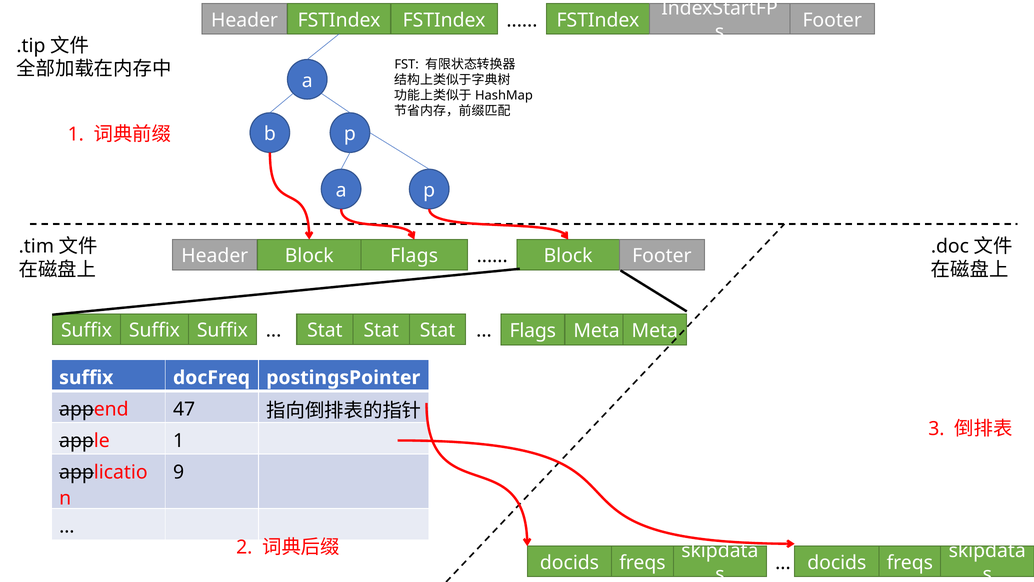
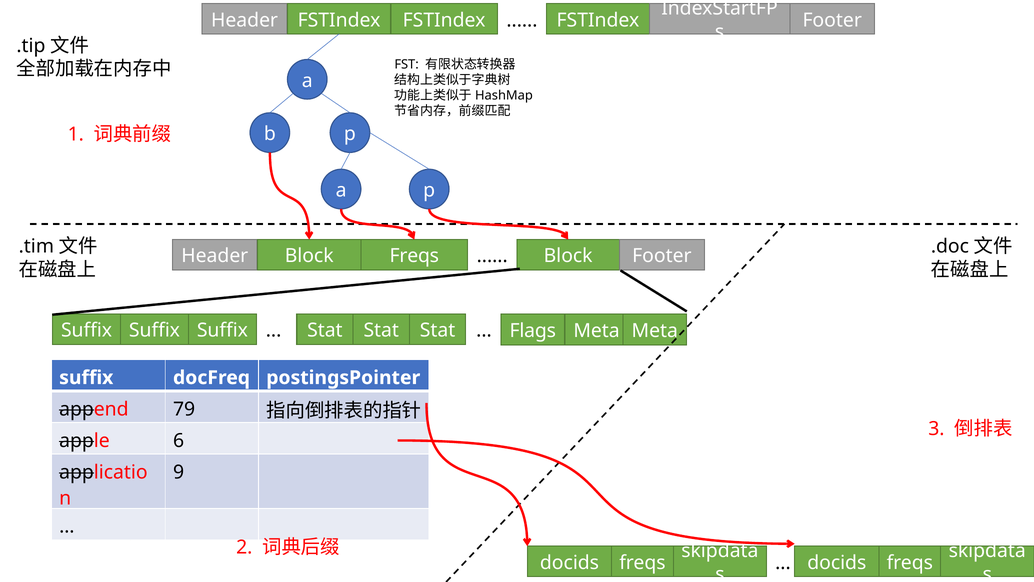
Block Flags: Flags -> Freqs (414, 256)
47: 47 -> 79 (184, 409)
apple 1: 1 -> 6 (179, 440)
